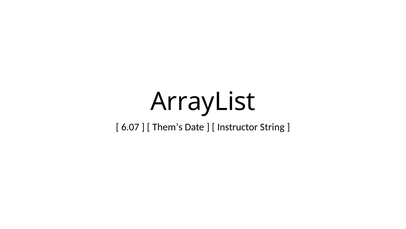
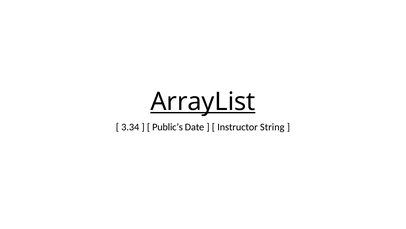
ArrayList underline: none -> present (203, 101)
6.07: 6.07 -> 3.34 (130, 127)
Them’s: Them’s -> Public’s (168, 127)
